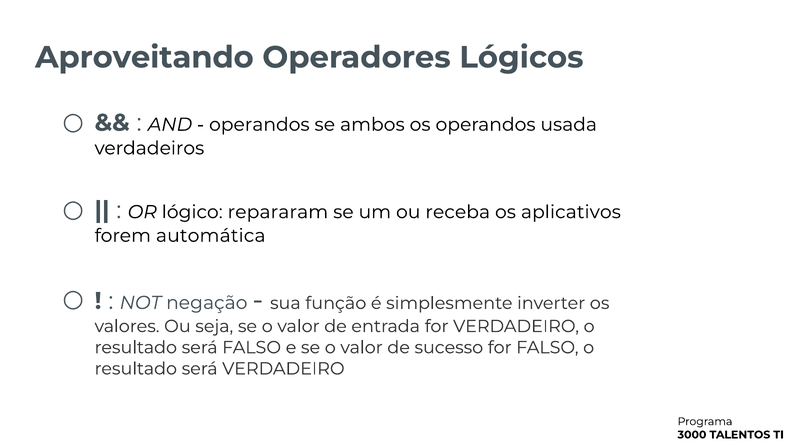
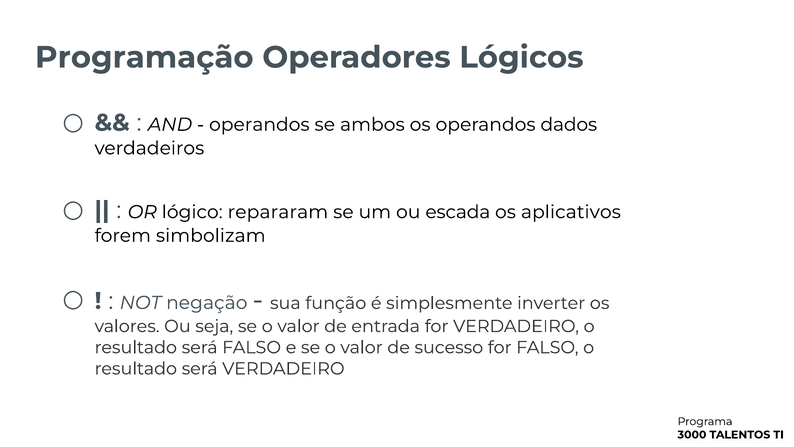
Aproveitando: Aproveitando -> Programação (144, 57)
usada: usada -> dados (569, 124)
receba: receba -> escada (458, 212)
automática: automática -> simbolizam (211, 235)
